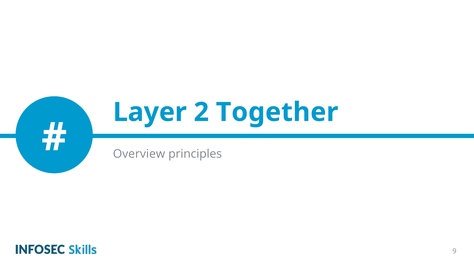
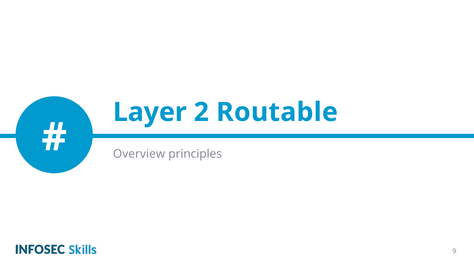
Together: Together -> Routable (277, 112)
